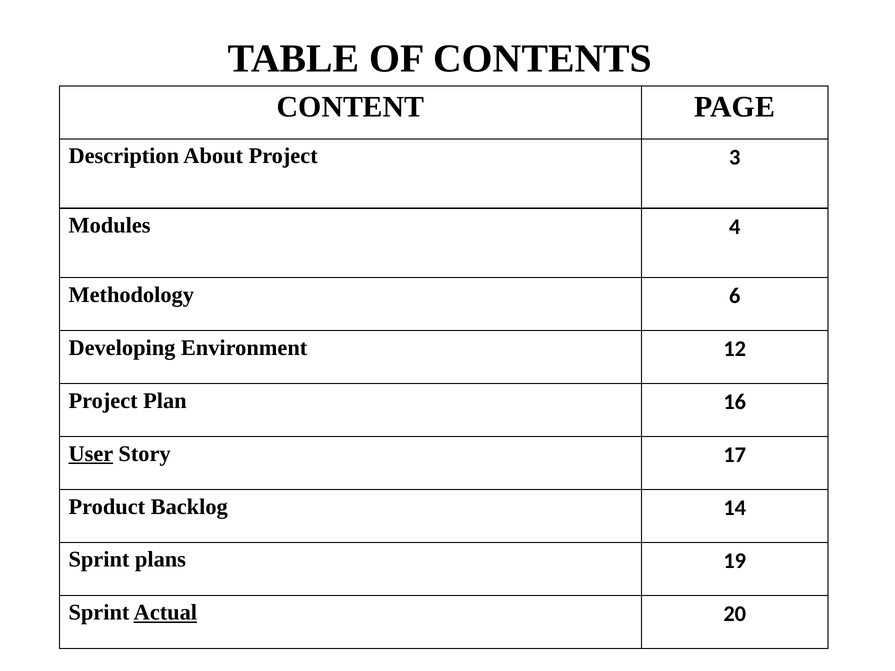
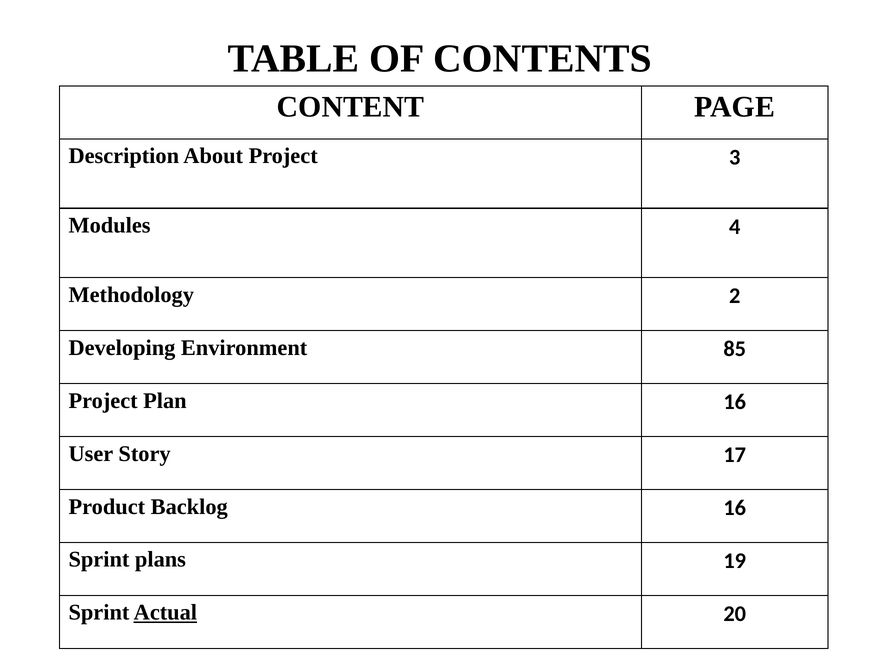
6: 6 -> 2 (735, 296)
12: 12 -> 85 (735, 349)
User underline: present -> none (91, 454)
Backlog 14: 14 -> 16 (735, 508)
